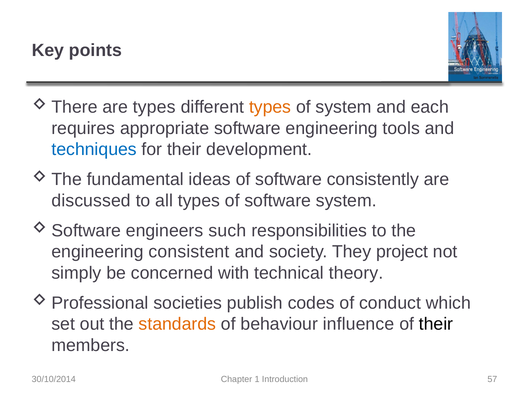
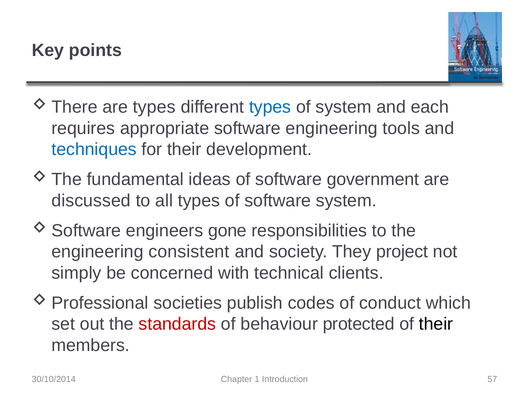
types colour: orange -> blue (270, 107)
consistently: consistently -> government (373, 179)
such: such -> gone (227, 230)
theory: theory -> clients (356, 273)
standards colour: orange -> red (177, 324)
influence: influence -> protected (359, 324)
